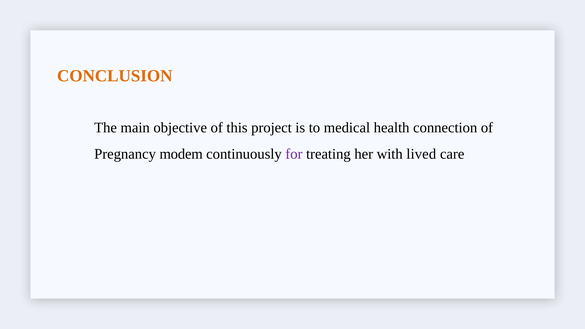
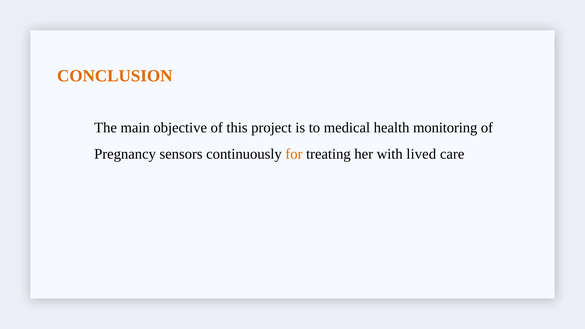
connection: connection -> monitoring (445, 128)
modem: modem -> sensors (181, 154)
for colour: purple -> orange (294, 154)
